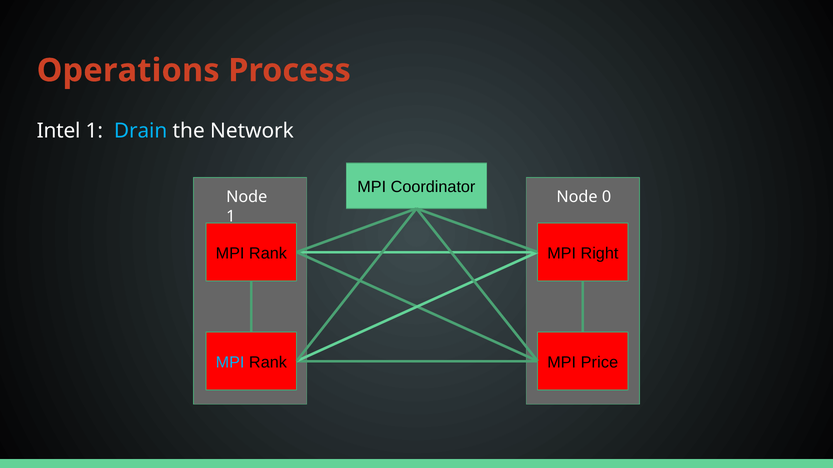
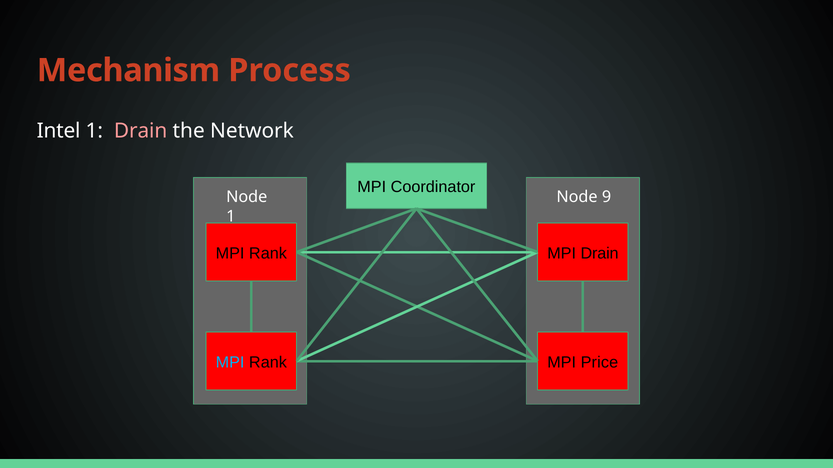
Operations: Operations -> Mechanism (128, 71)
Drain colour: light blue -> pink (141, 131)
0: 0 -> 9 (607, 197)
MPI Right: Right -> Drain (600, 254)
